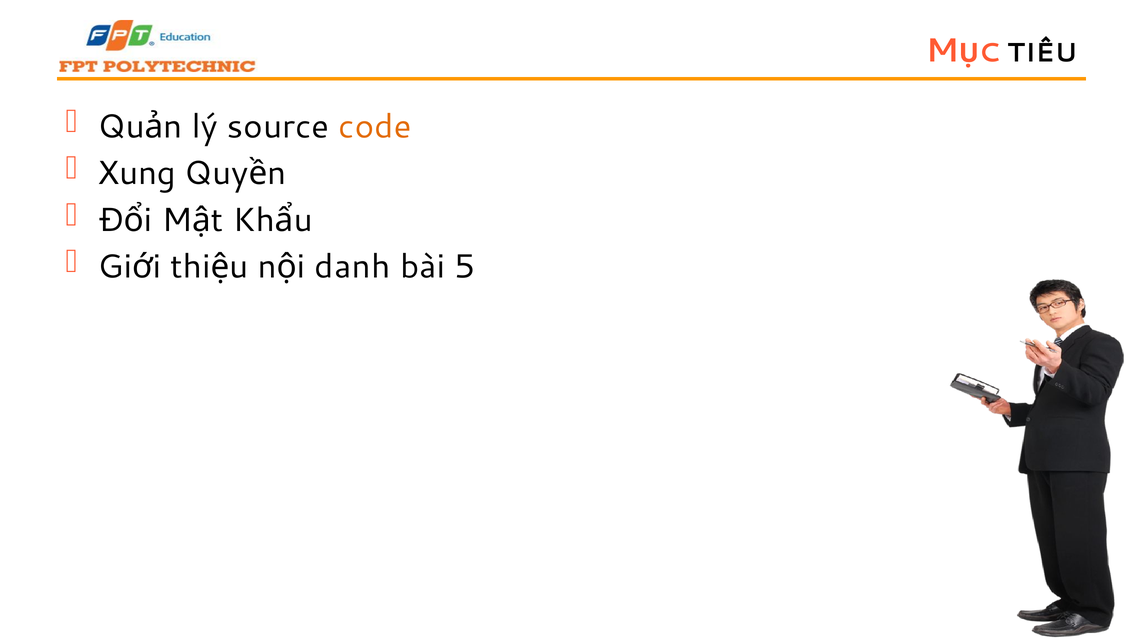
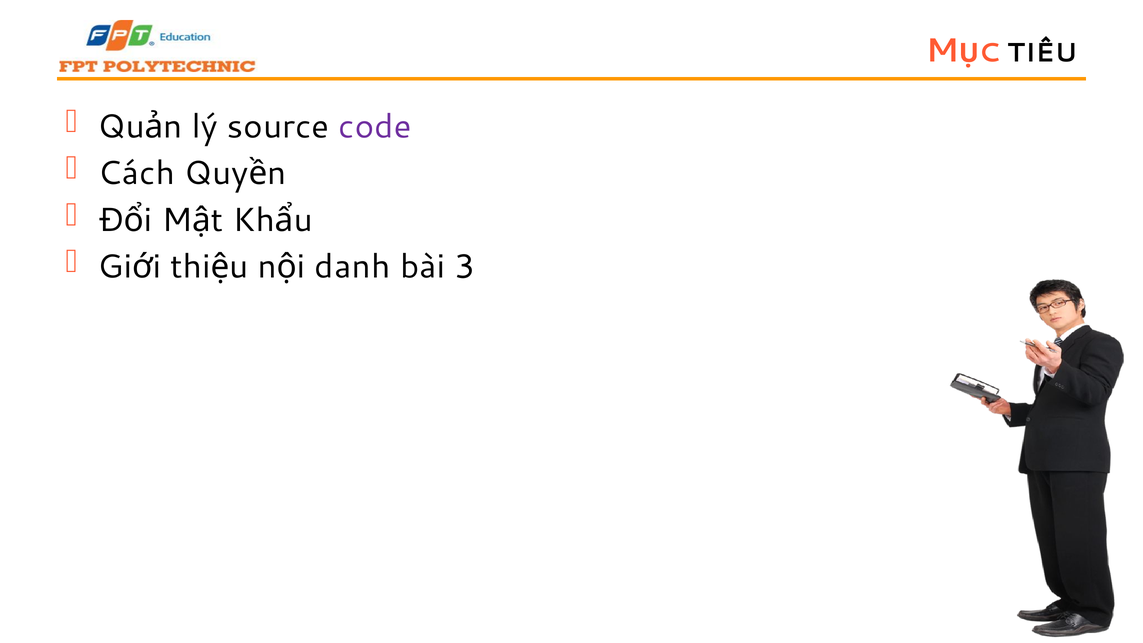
code colour: orange -> purple (375, 127)
Xung: Xung -> Cách (137, 173)
5: 5 -> 3 (465, 267)
